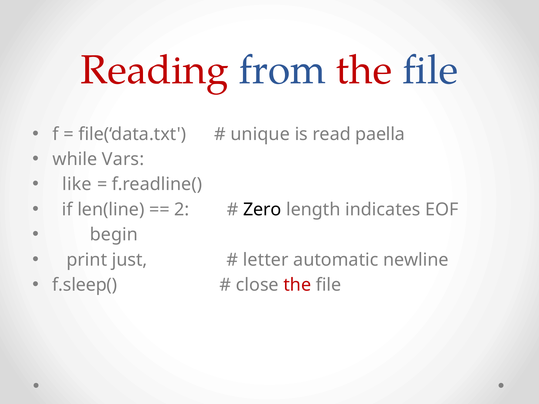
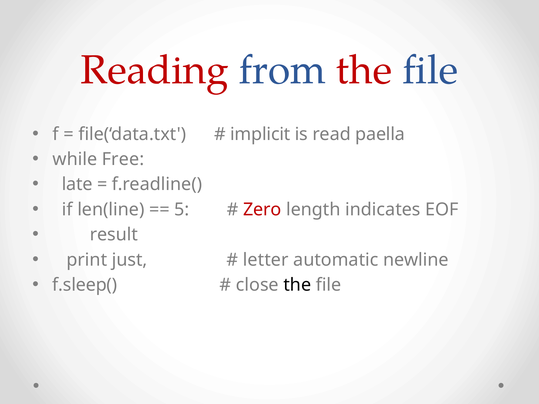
unique: unique -> implicit (260, 134)
Vars: Vars -> Free (123, 159)
like: like -> late (77, 185)
2: 2 -> 5 (182, 210)
Zero colour: black -> red (262, 210)
begin: begin -> result (114, 235)
the colour: red -> black (297, 285)
